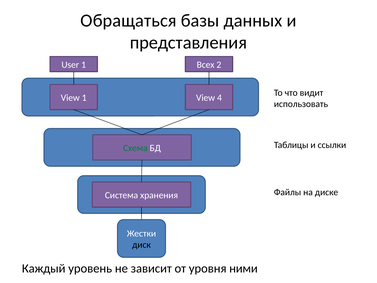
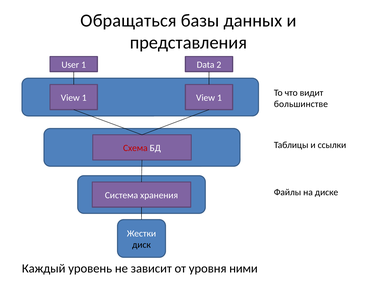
Всех: Всех -> Data (206, 65)
4: 4 -> 1 (219, 98)
использовать: использовать -> большинстве (301, 104)
Схема colour: green -> red (135, 148)
